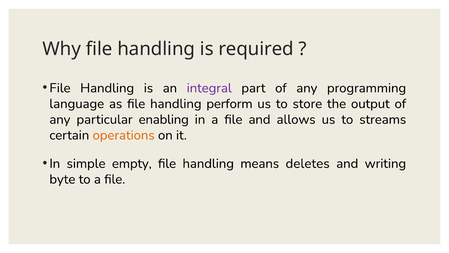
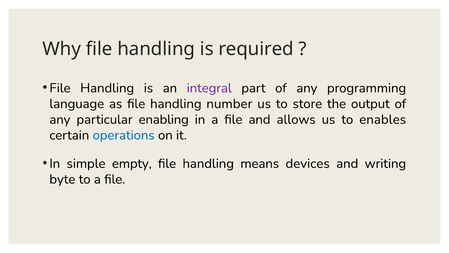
perform: perform -> number (229, 104)
streams: streams -> enables (383, 119)
operations colour: orange -> blue (124, 135)
deletes: deletes -> devices (308, 163)
